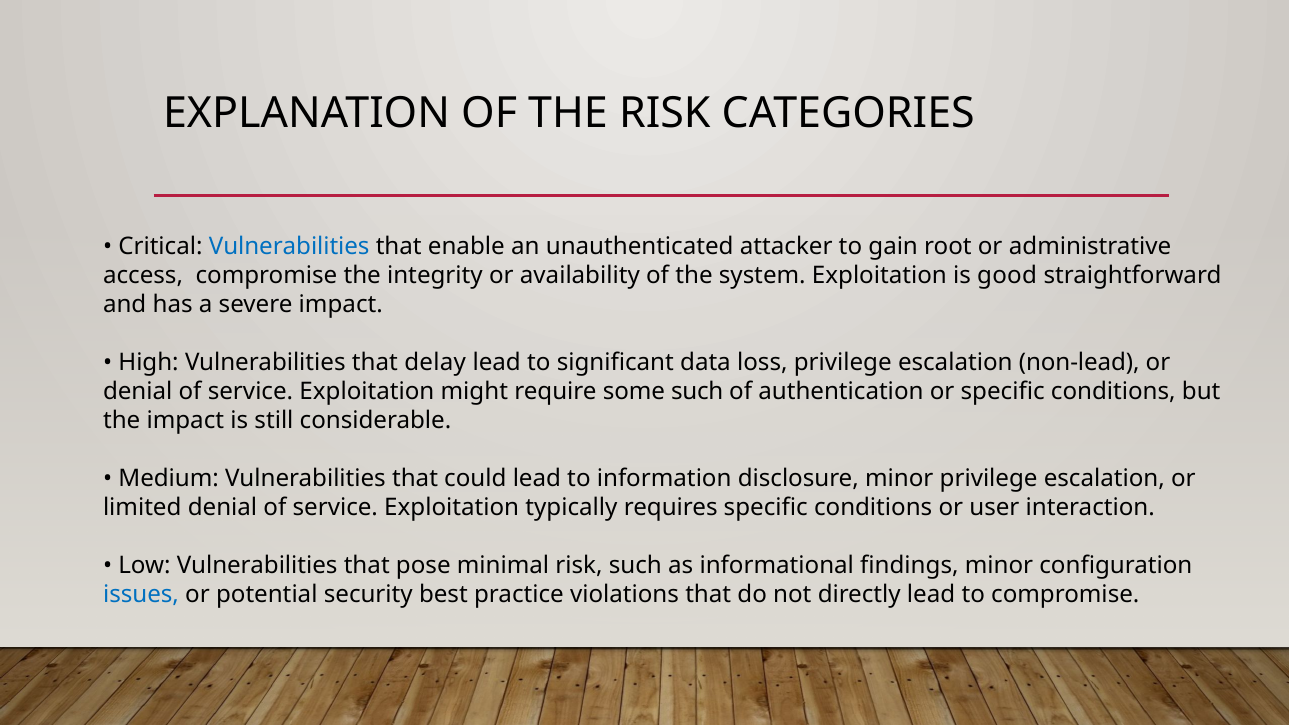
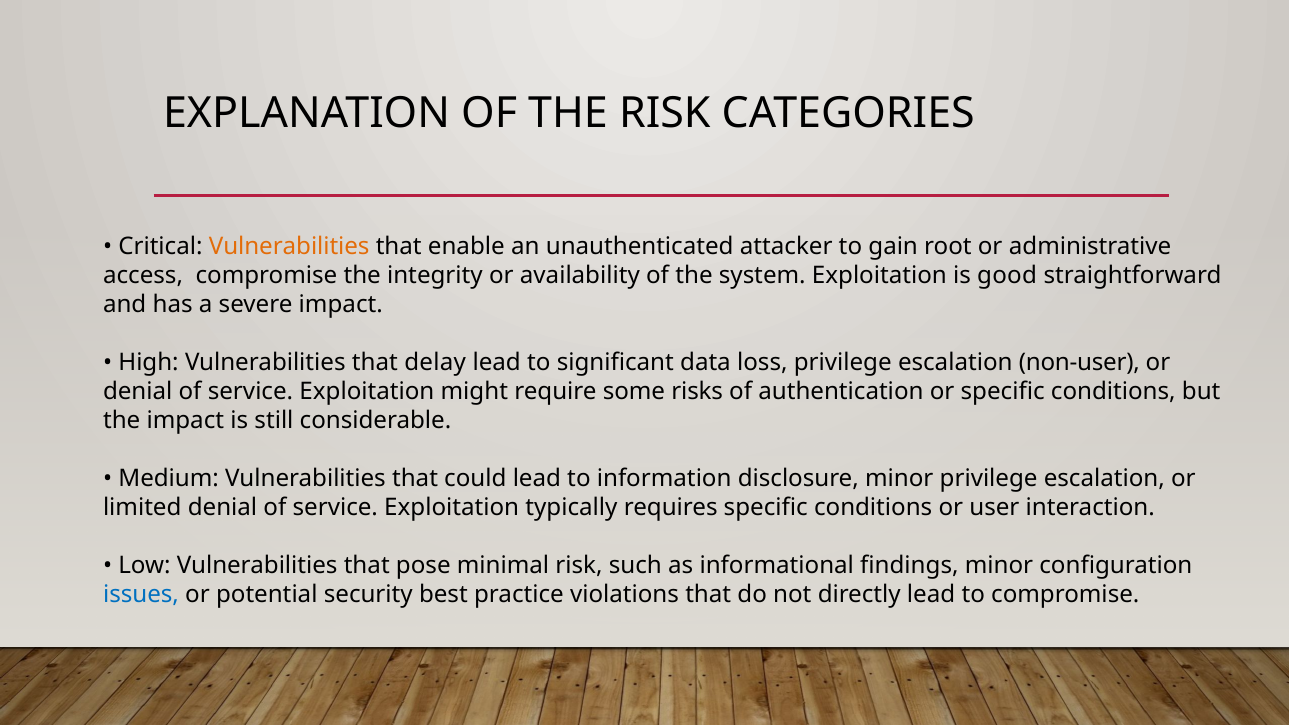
Vulnerabilities colour: blue -> orange (289, 246)
non-lead: non-lead -> non-user (1079, 363)
some such: such -> risks (697, 392)
